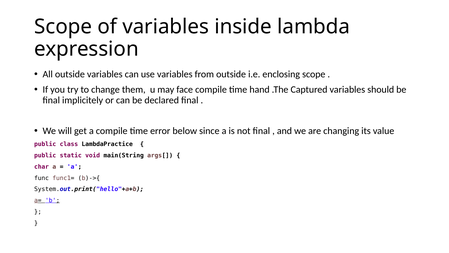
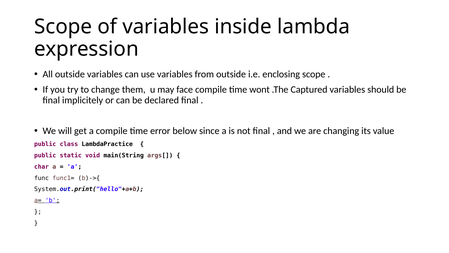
hand: hand -> wont (260, 89)
